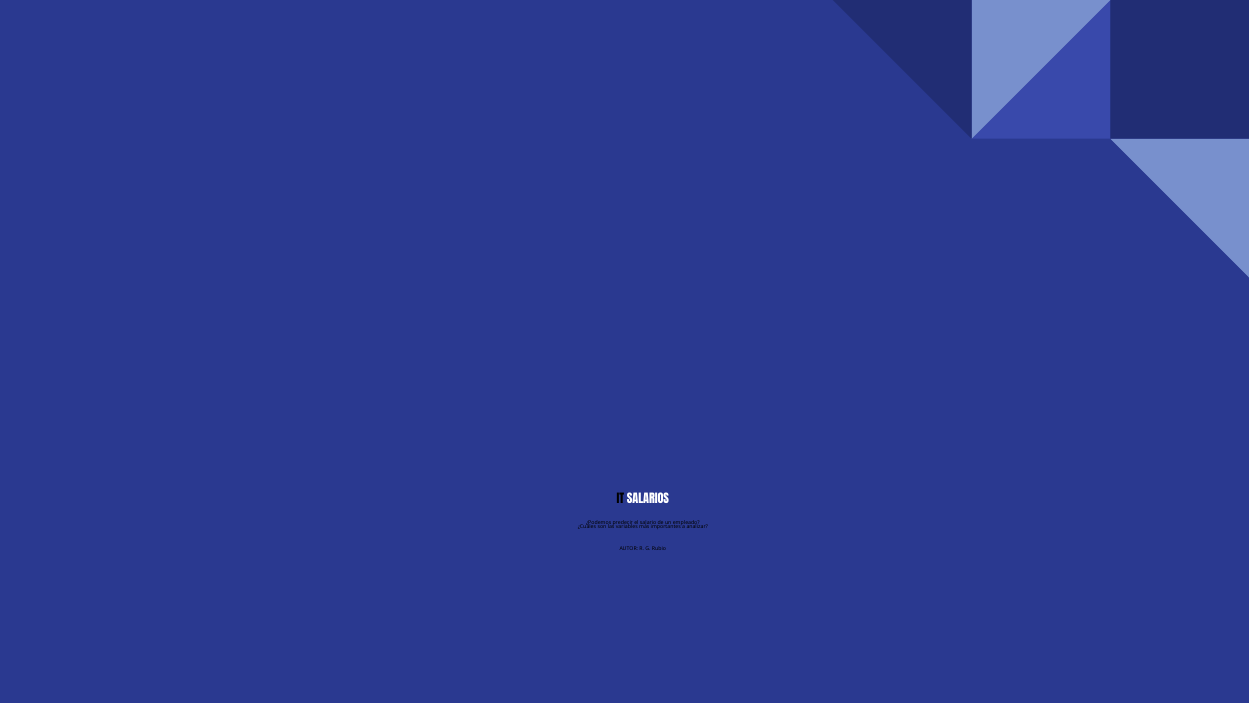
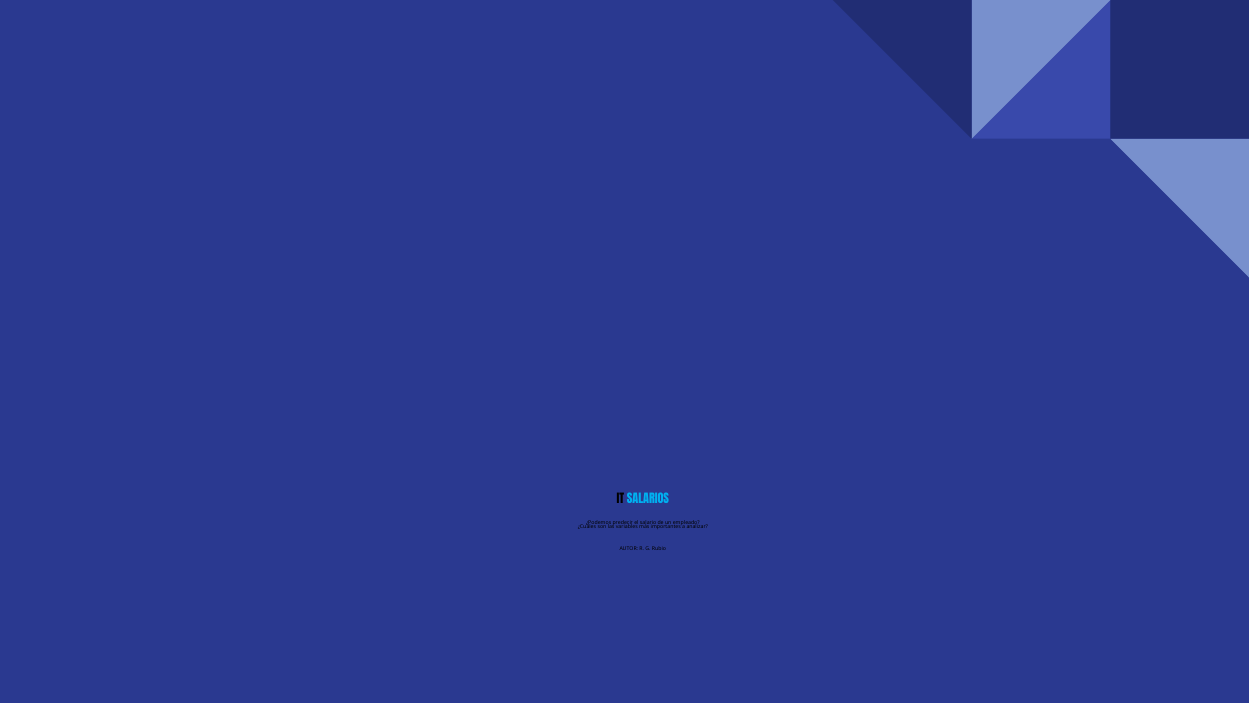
SALARIOS colour: white -> light blue (648, 500)
